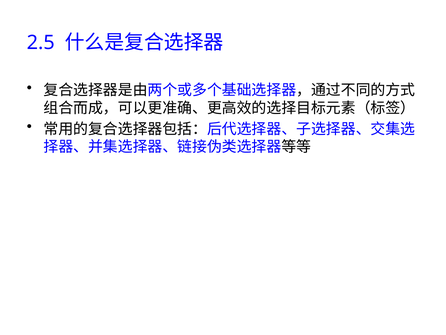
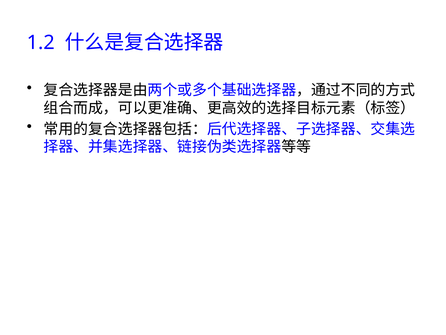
2.5: 2.5 -> 1.2 (41, 43)
